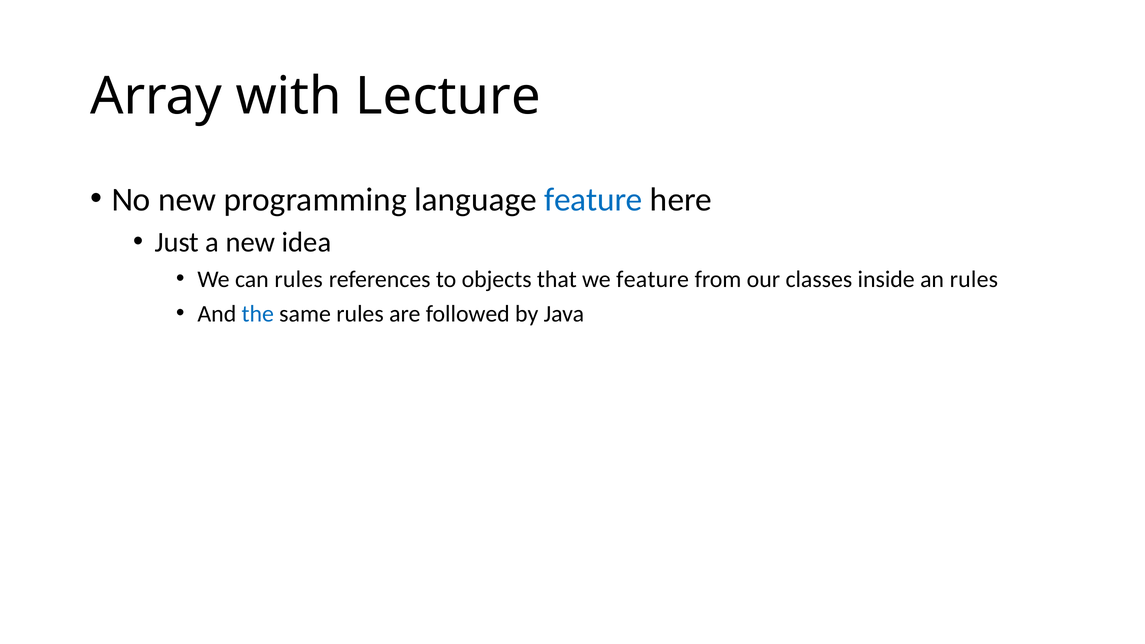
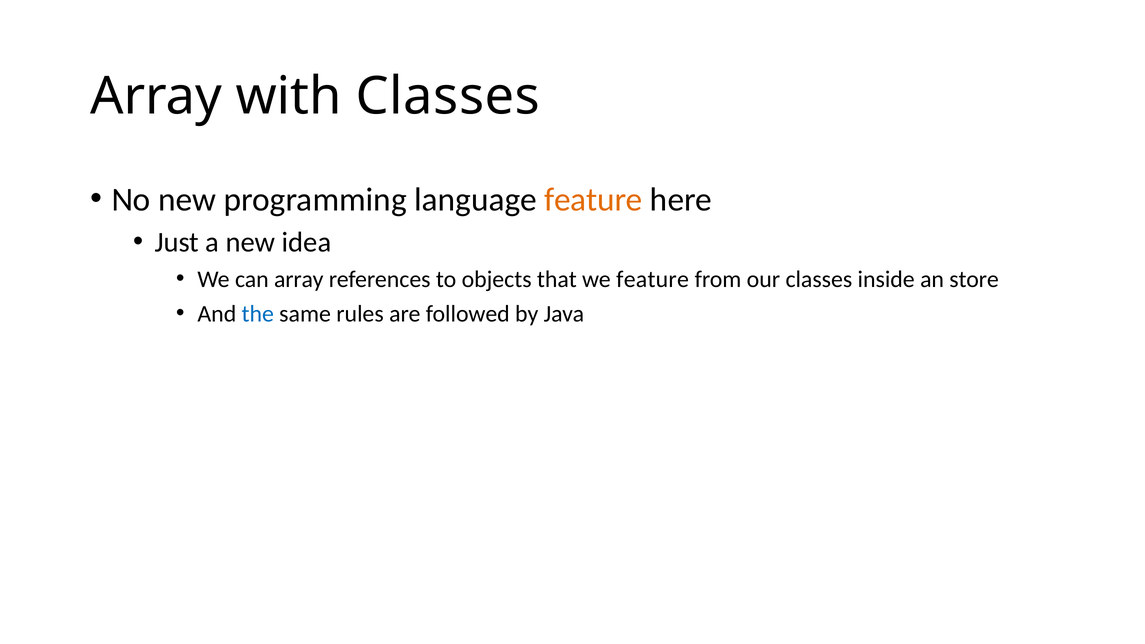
with Lecture: Lecture -> Classes (448, 96)
feature colour: blue -> orange (593, 200)
can rules: rules -> array (299, 279)
an rules: rules -> store (974, 279)
